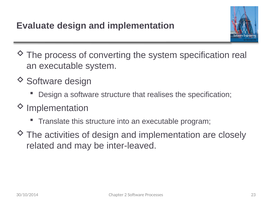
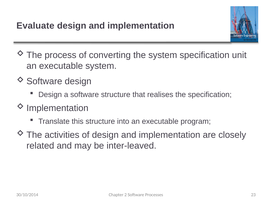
real: real -> unit (239, 55)
